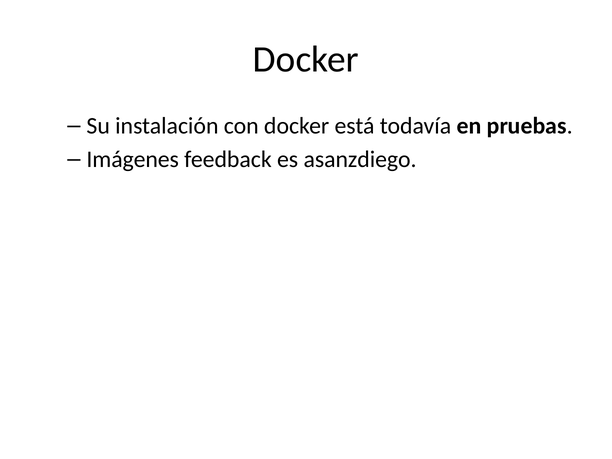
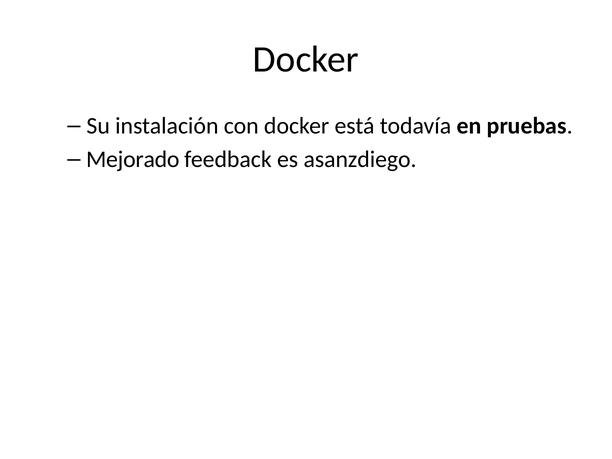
Imágenes: Imágenes -> Mejorado (133, 159)
